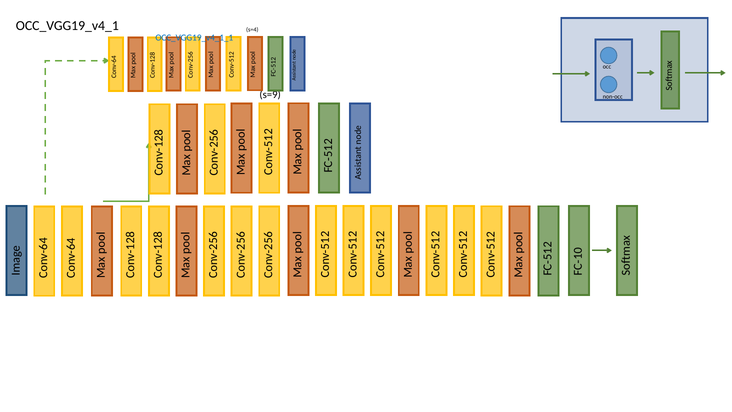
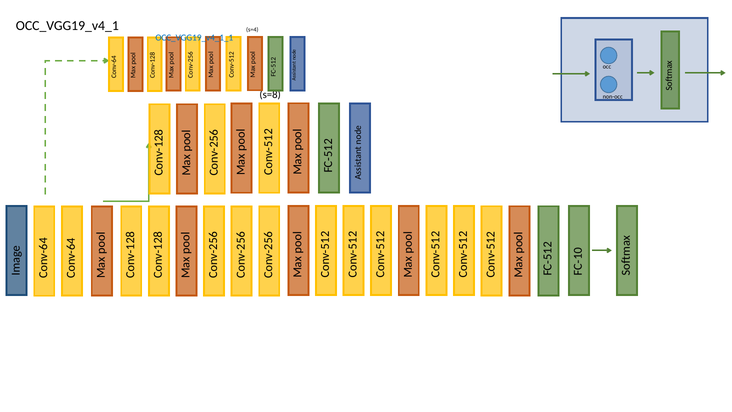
s=9: s=9 -> s=8 (270, 95)
